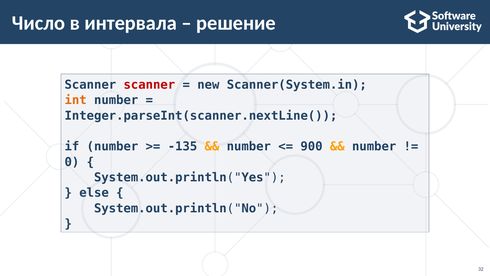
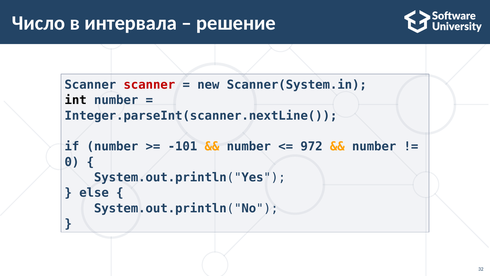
int colour: orange -> black (76, 100)
-135: -135 -> -101 (182, 146)
900: 900 -> 972 (311, 146)
